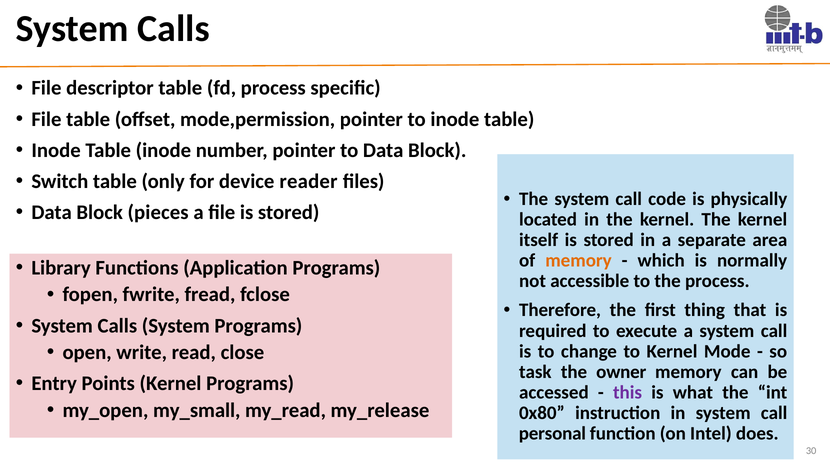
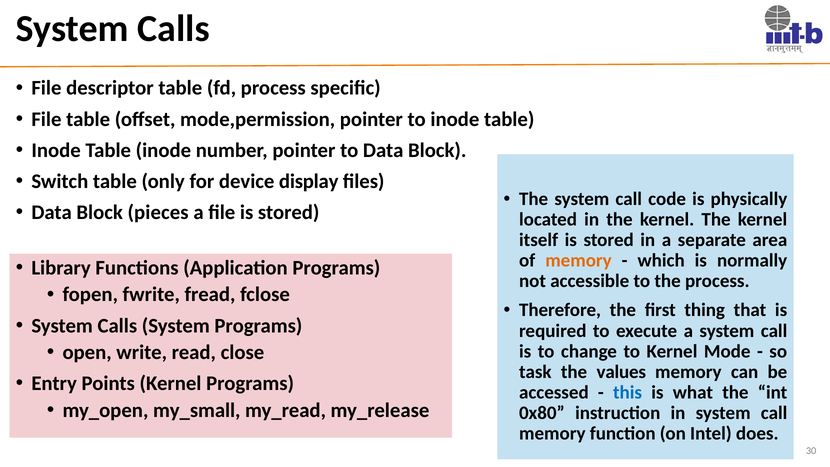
reader: reader -> display (309, 181)
owner: owner -> values (621, 372)
this colour: purple -> blue (628, 392)
personal: personal -> memory (552, 433)
